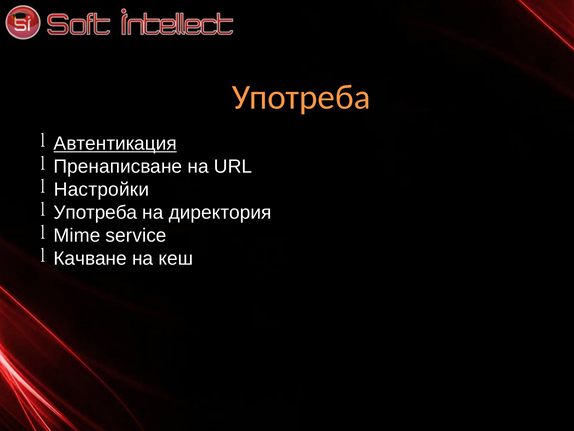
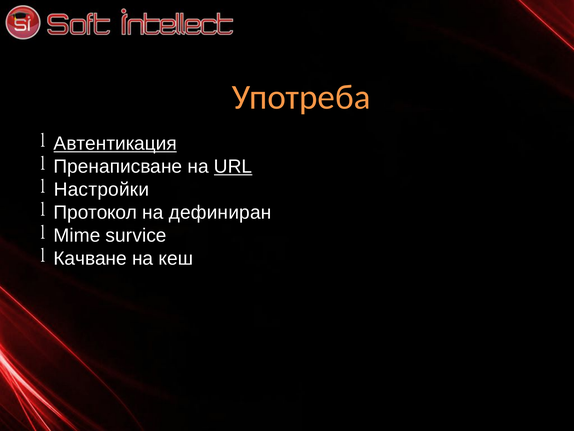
URL underline: none -> present (233, 166)
Употреба: Употреба -> Протокол (95, 212)
директория: директория -> дефиниран (220, 212)
service: service -> survice (136, 235)
